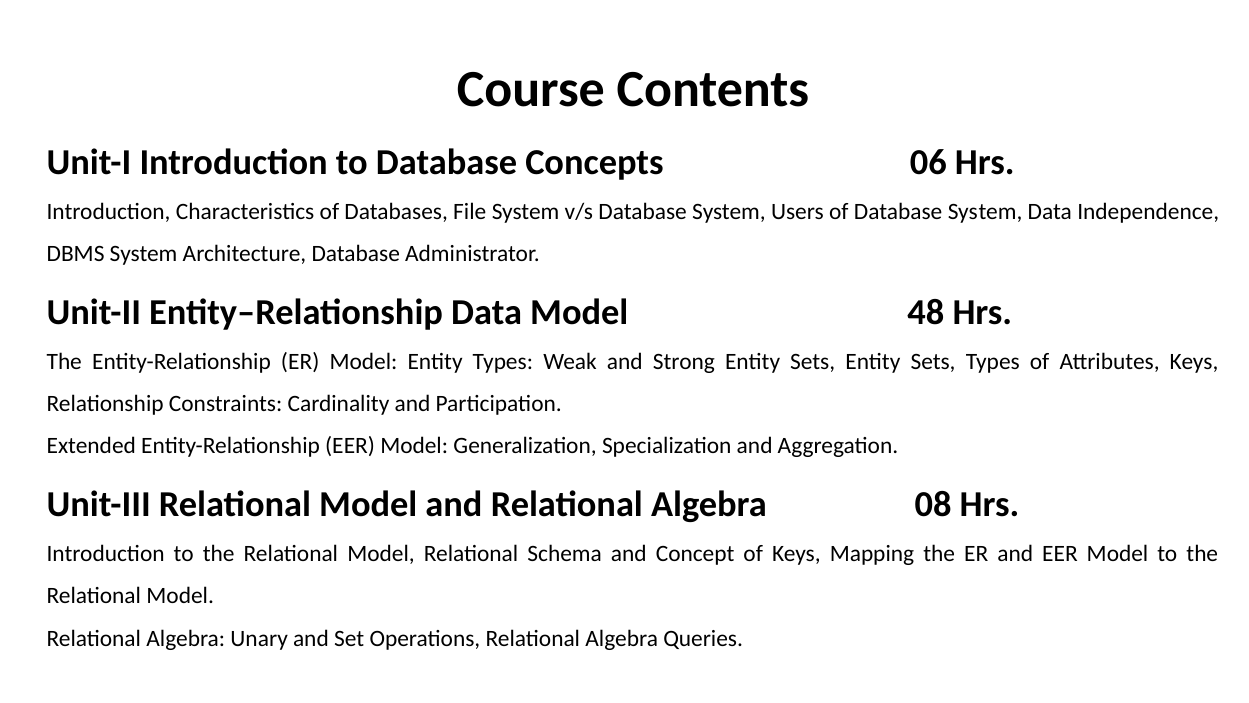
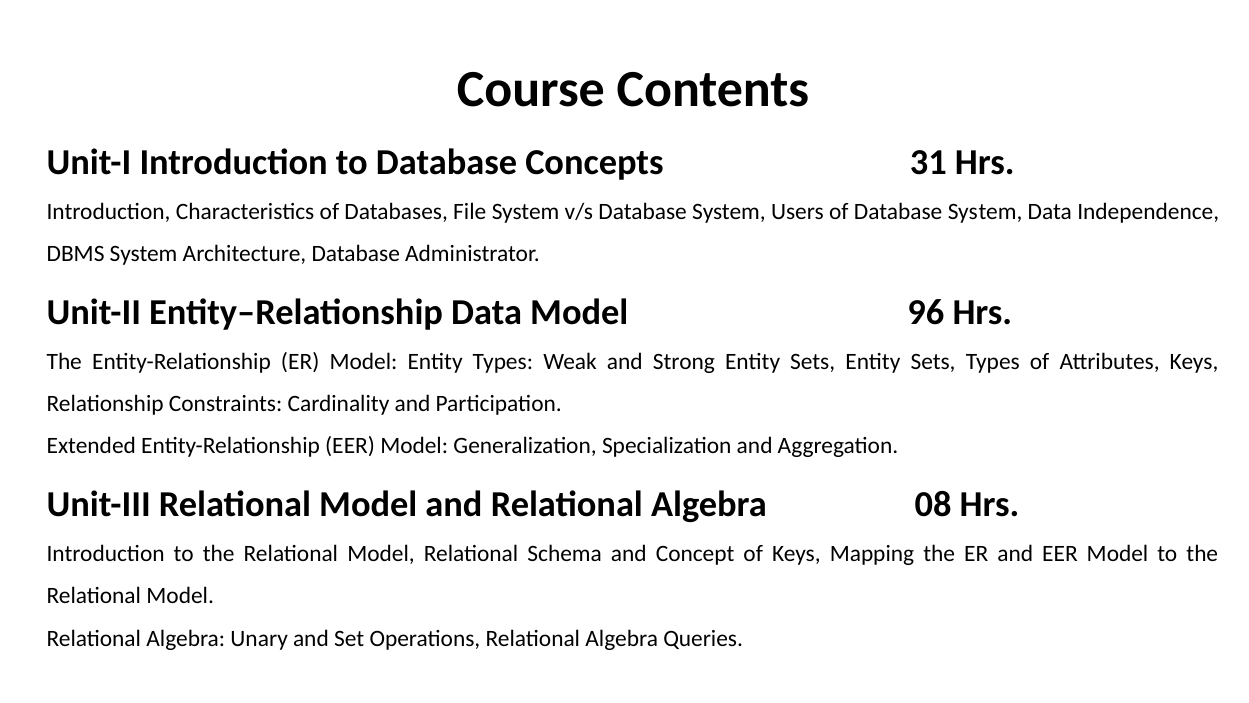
06: 06 -> 31 (928, 163)
48: 48 -> 96 (926, 313)
